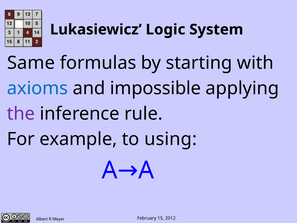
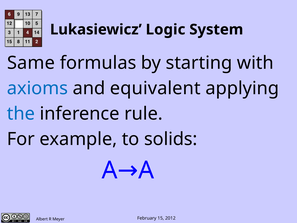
impossible: impossible -> equivalent (155, 88)
the colour: purple -> blue (21, 114)
using: using -> solids (171, 139)
